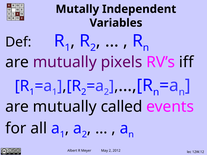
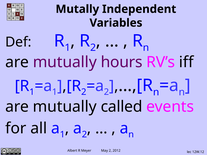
pixels: pixels -> hours (122, 62)
